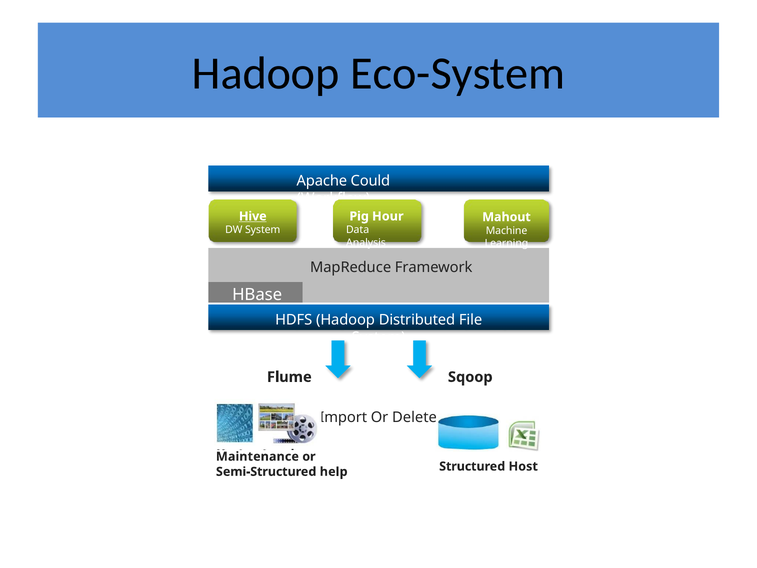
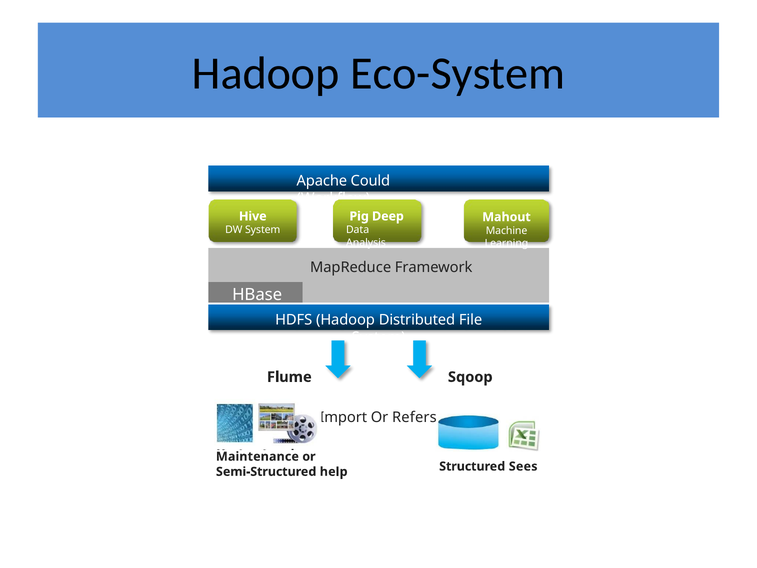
Hive underline: present -> none (253, 216)
Hour: Hour -> Deep (388, 216)
Delete: Delete -> Refers (414, 417)
Host: Host -> Sees (523, 466)
